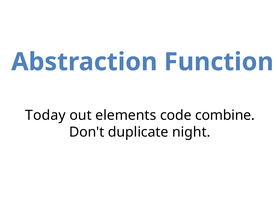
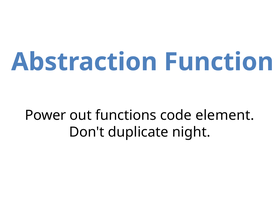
Today: Today -> Power (45, 115)
elements: elements -> functions (126, 115)
combine: combine -> element (225, 115)
